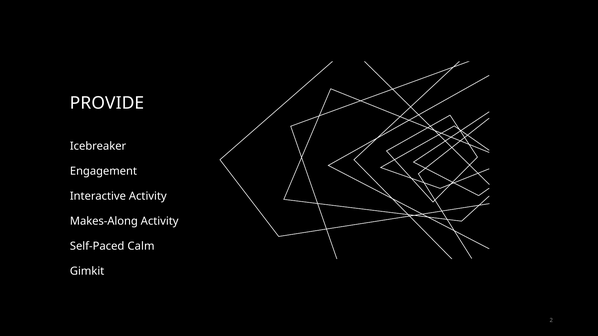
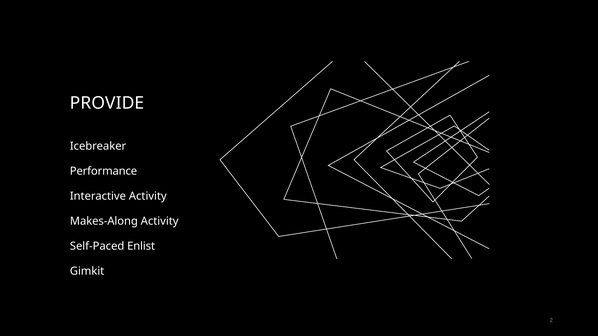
Engagement: Engagement -> Performance (103, 171)
Calm: Calm -> Enlist (141, 247)
